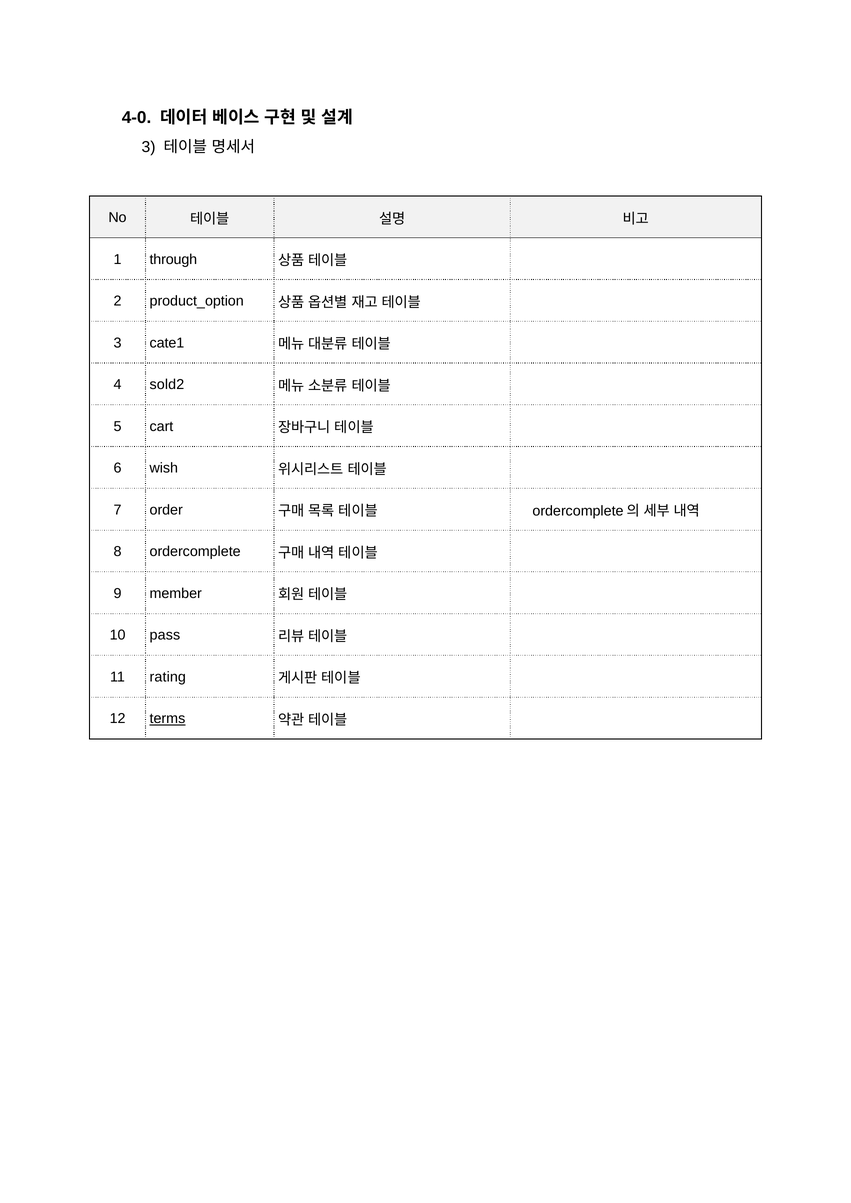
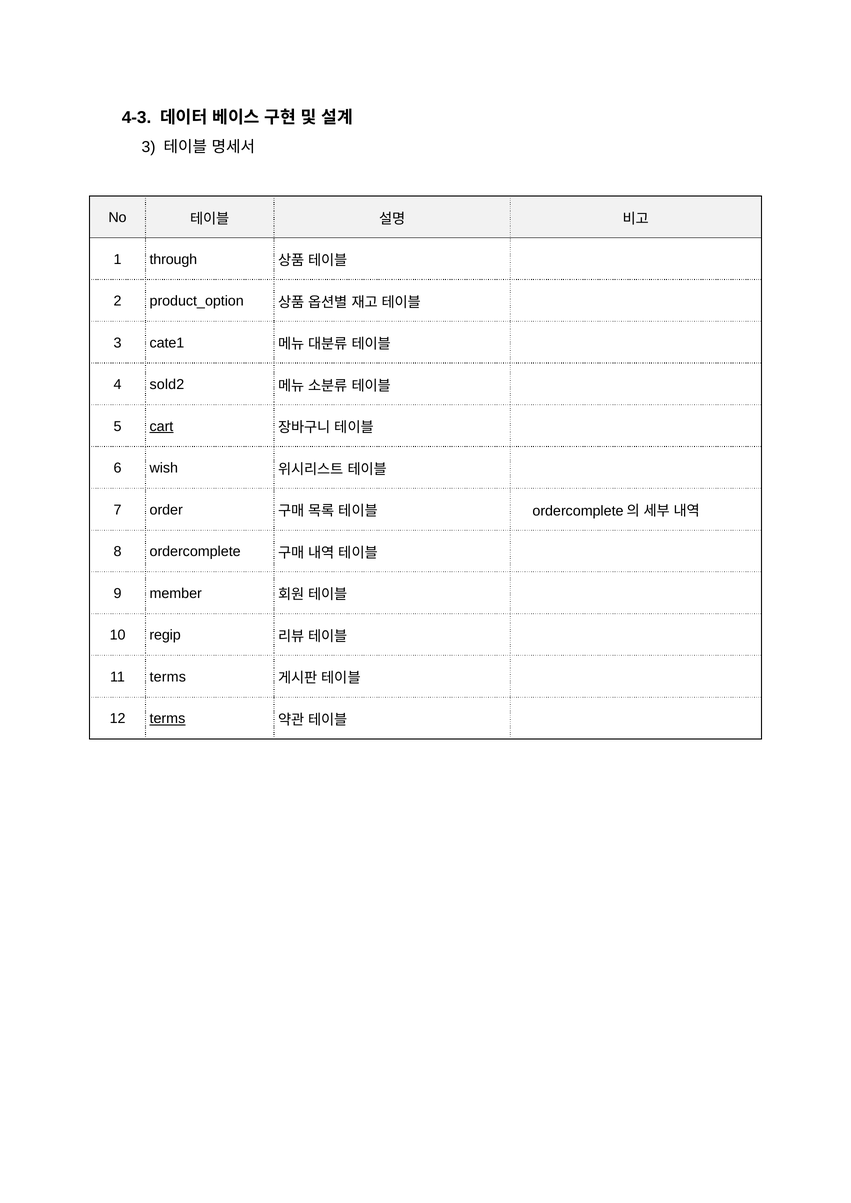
4-0: 4-0 -> 4-3 (137, 117)
cart underline: none -> present (161, 426)
pass: pass -> regip (165, 635)
11 rating: rating -> terms (168, 677)
